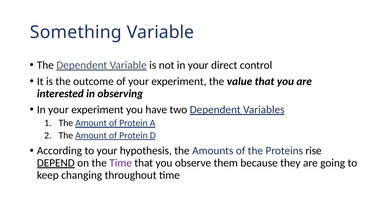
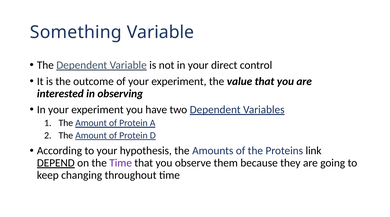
rise: rise -> link (314, 151)
